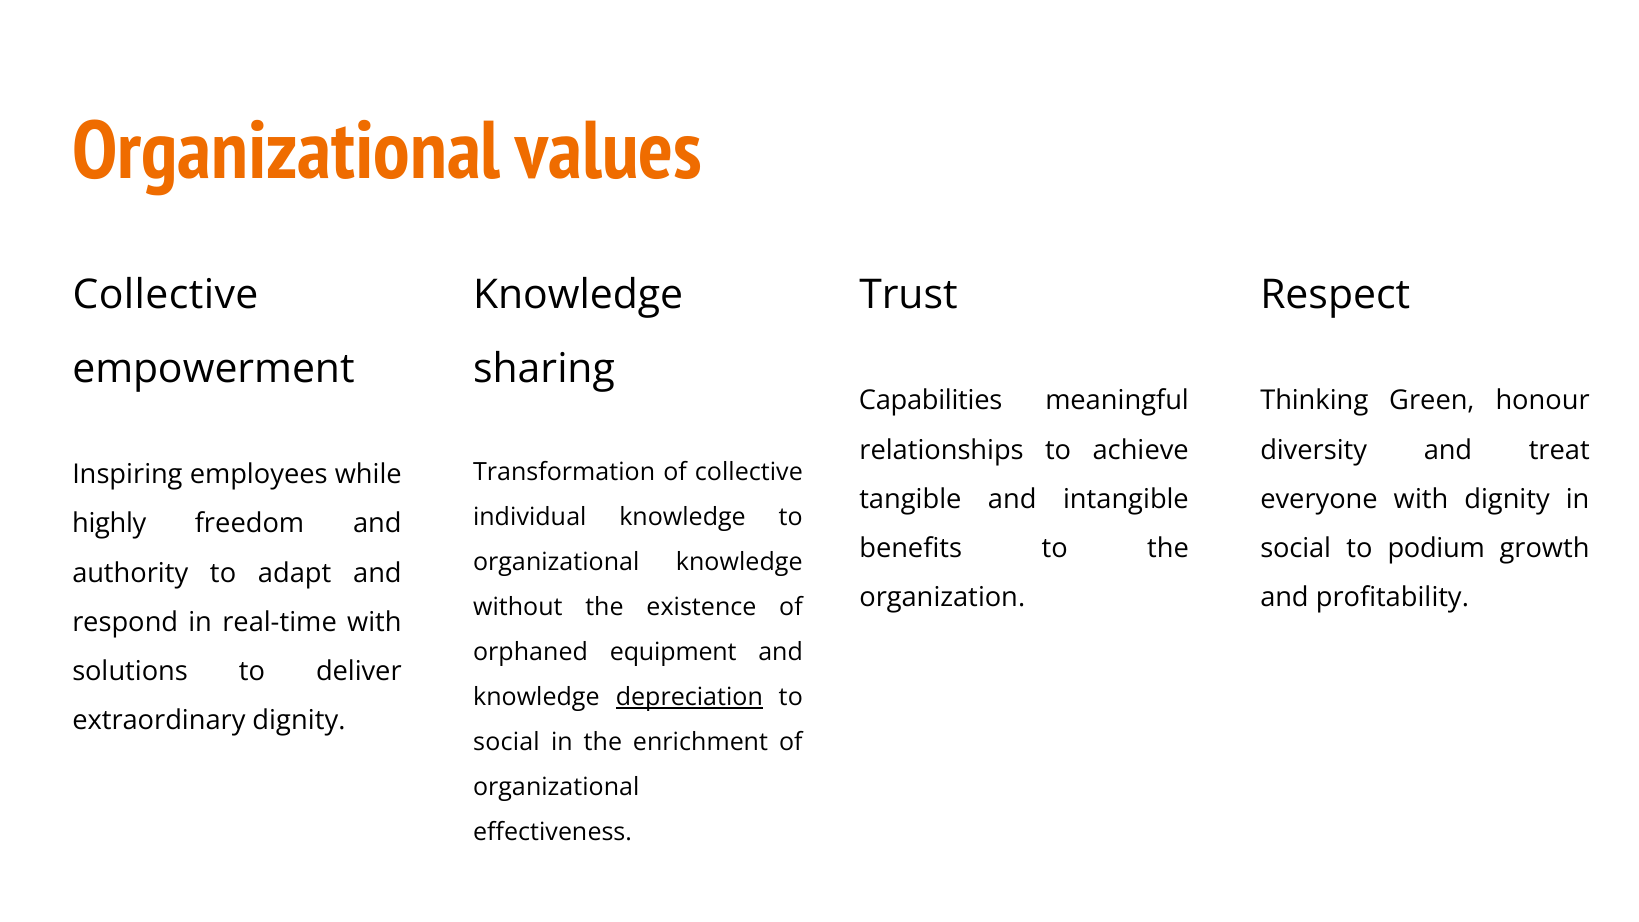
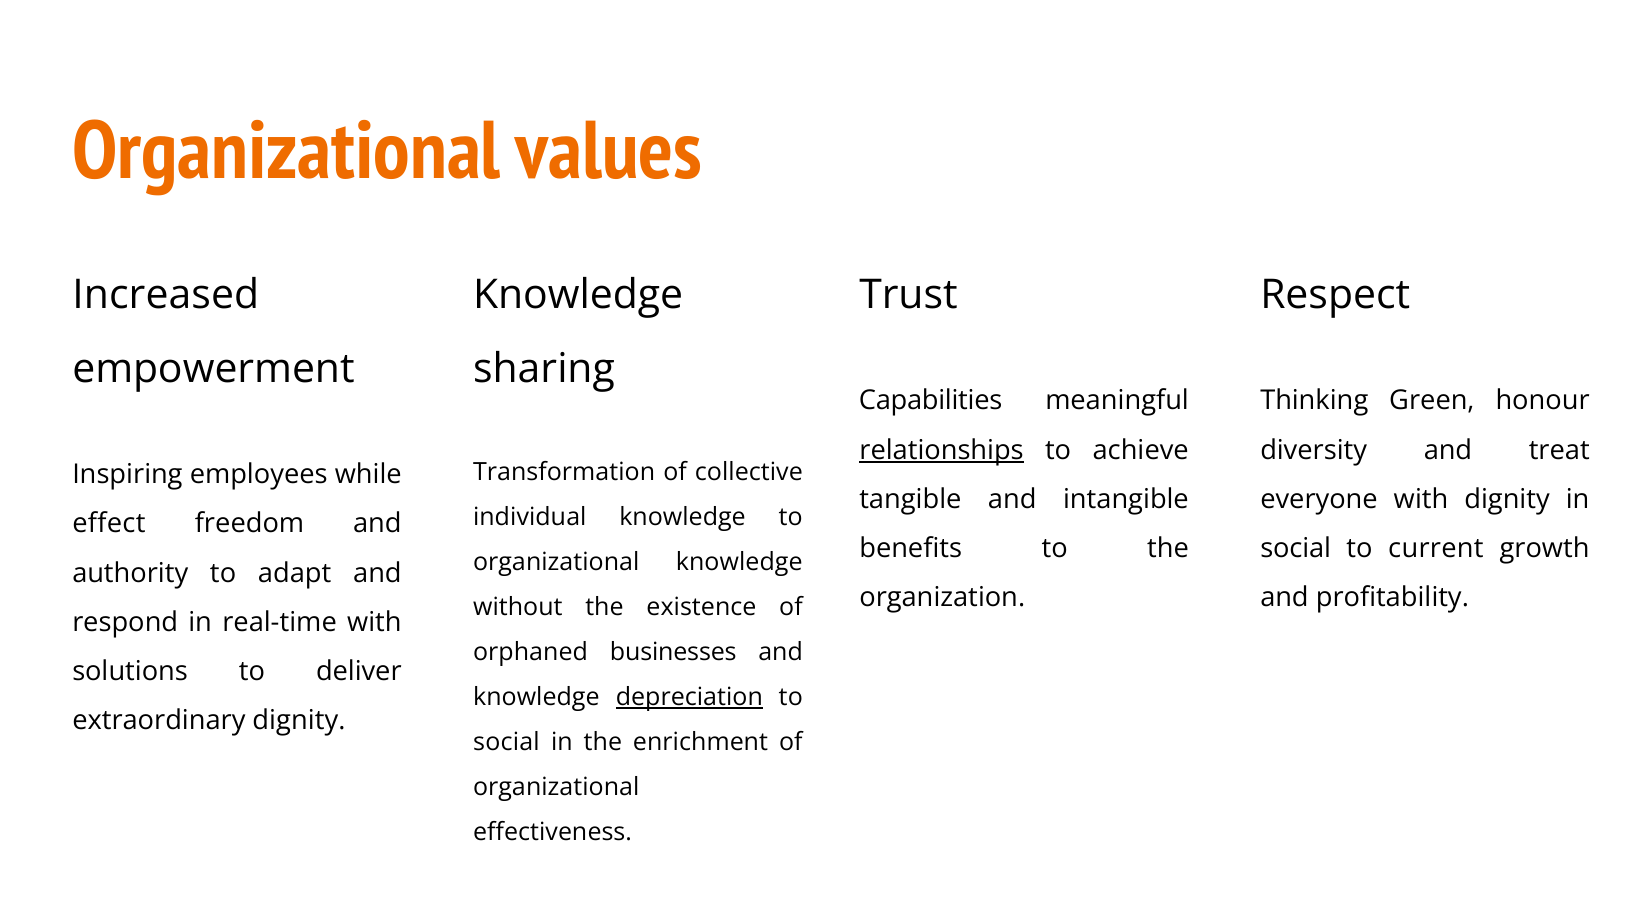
Collective: Collective -> Increased (166, 295)
relationships underline: none -> present (942, 450)
highly: highly -> effect (109, 524)
podium: podium -> current (1436, 548)
equipment: equipment -> businesses (673, 652)
